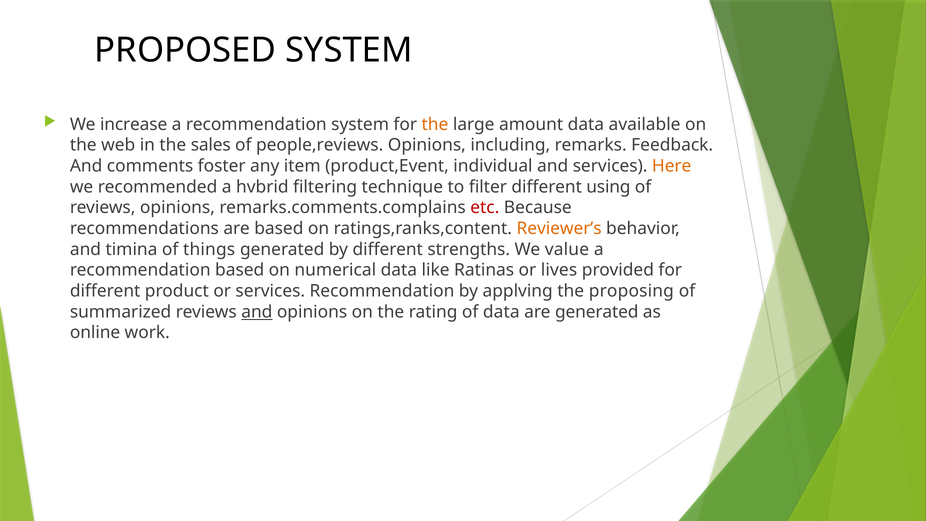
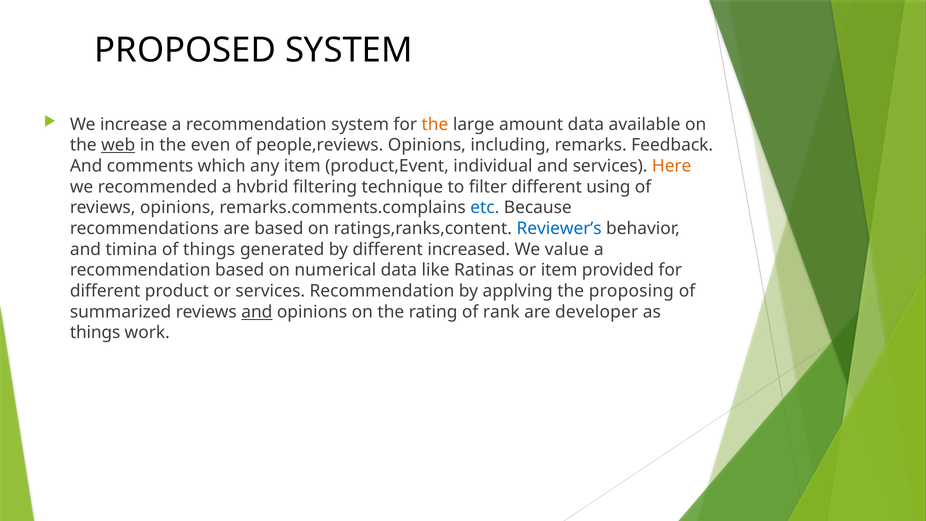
web underline: none -> present (118, 145)
sales: sales -> even (211, 145)
foster: foster -> which (222, 166)
etc colour: red -> blue (485, 208)
Reviewer’s colour: orange -> blue (559, 228)
strengths: strengths -> increased (469, 249)
or lives: lives -> item (559, 270)
of data: data -> rank (501, 312)
are generated: generated -> developer (597, 312)
online: online -> things (95, 333)
